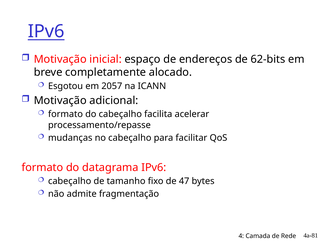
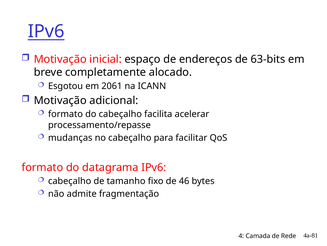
62-bits: 62-bits -> 63-bits (268, 59)
2057: 2057 -> 2061 (112, 86)
47: 47 -> 46 (184, 181)
